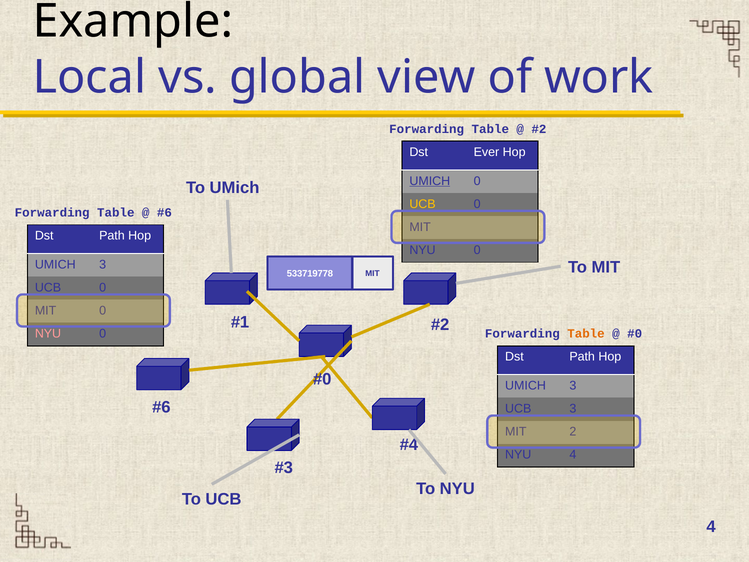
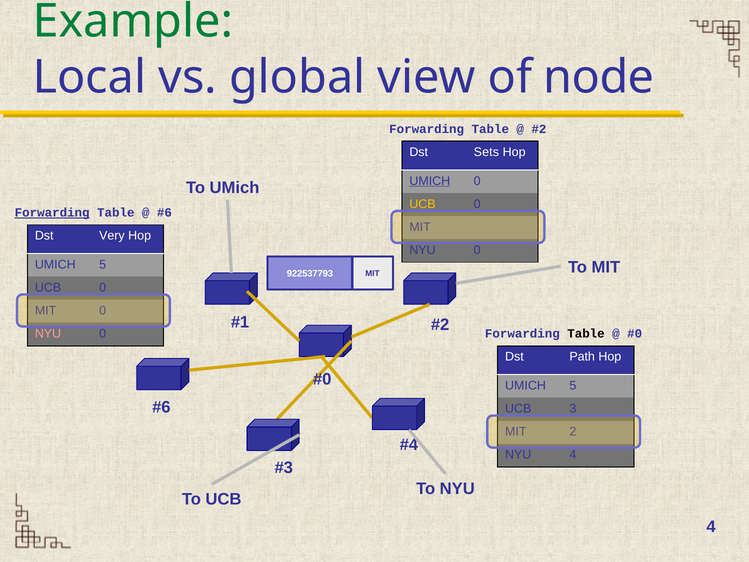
Example colour: black -> green (133, 21)
work: work -> node (599, 77)
Ever: Ever -> Sets (486, 152)
Forwarding underline: none -> present (52, 212)
Path: Path -> Very (112, 236)
3: 3 -> 5 (103, 264)
533719778: 533719778 -> 922537793 (310, 273)
Table colour: orange -> black (586, 334)
3: 3 -> 5 (573, 385)
